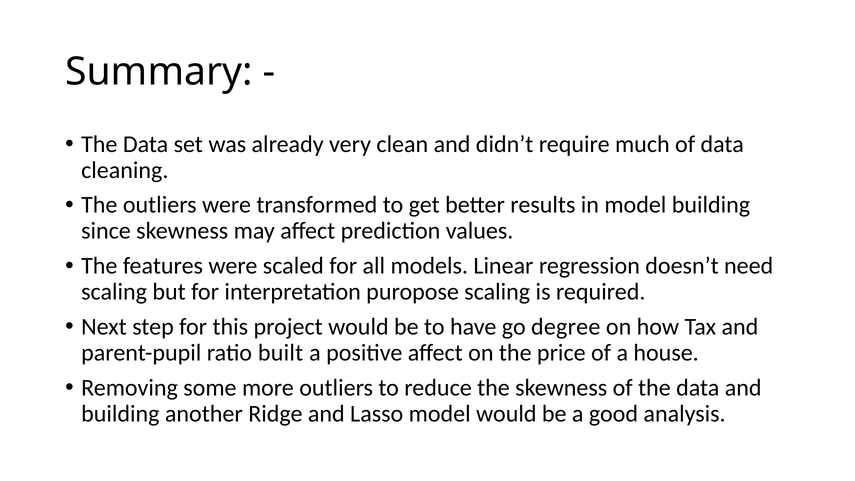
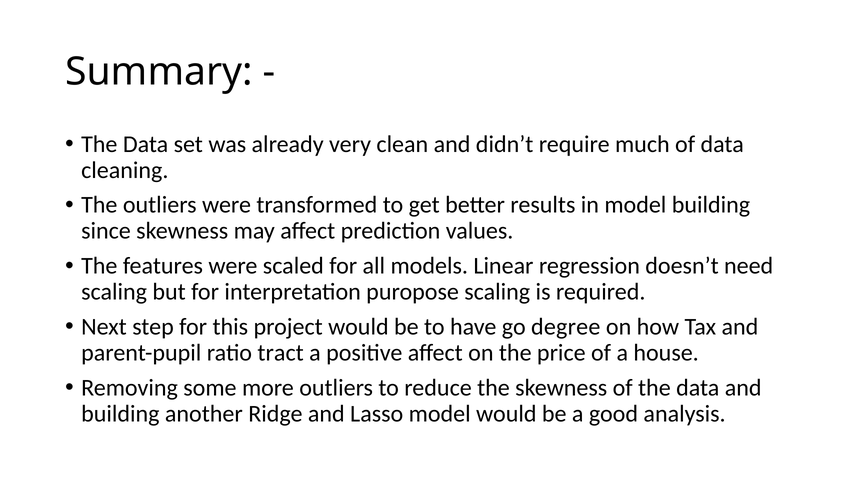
built: built -> tract (281, 353)
